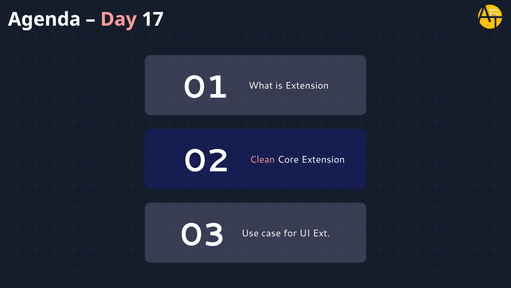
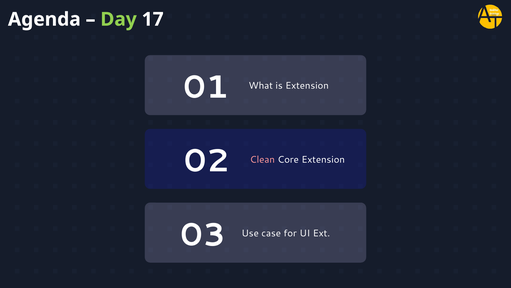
Day colour: pink -> light green (119, 19)
